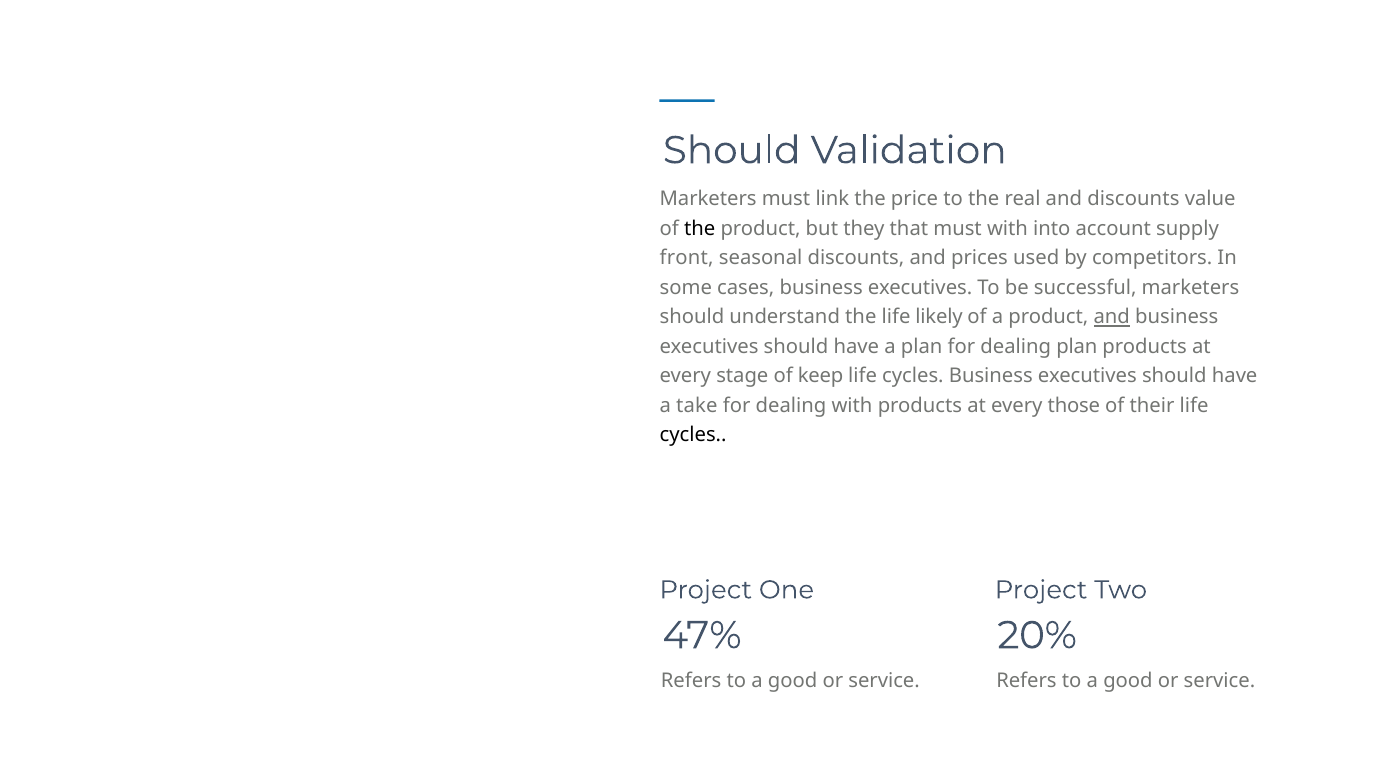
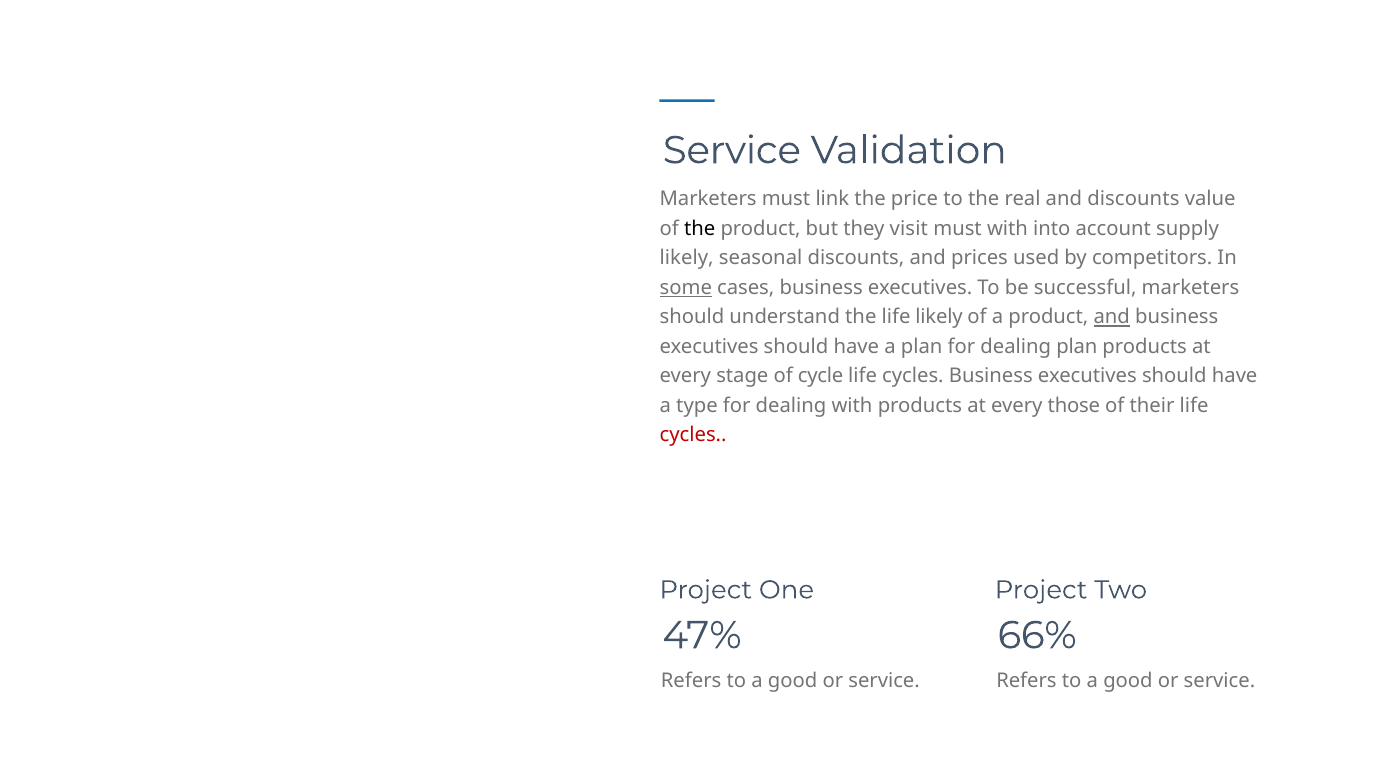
Should: Should -> Service (732, 151)
that: that -> visit (909, 229)
front: front -> likely (687, 258)
some underline: none -> present (686, 288)
keep: keep -> cycle (821, 376)
take: take -> type (697, 406)
cycles colour: black -> red (693, 435)
20%: 20% -> 66% (1037, 636)
